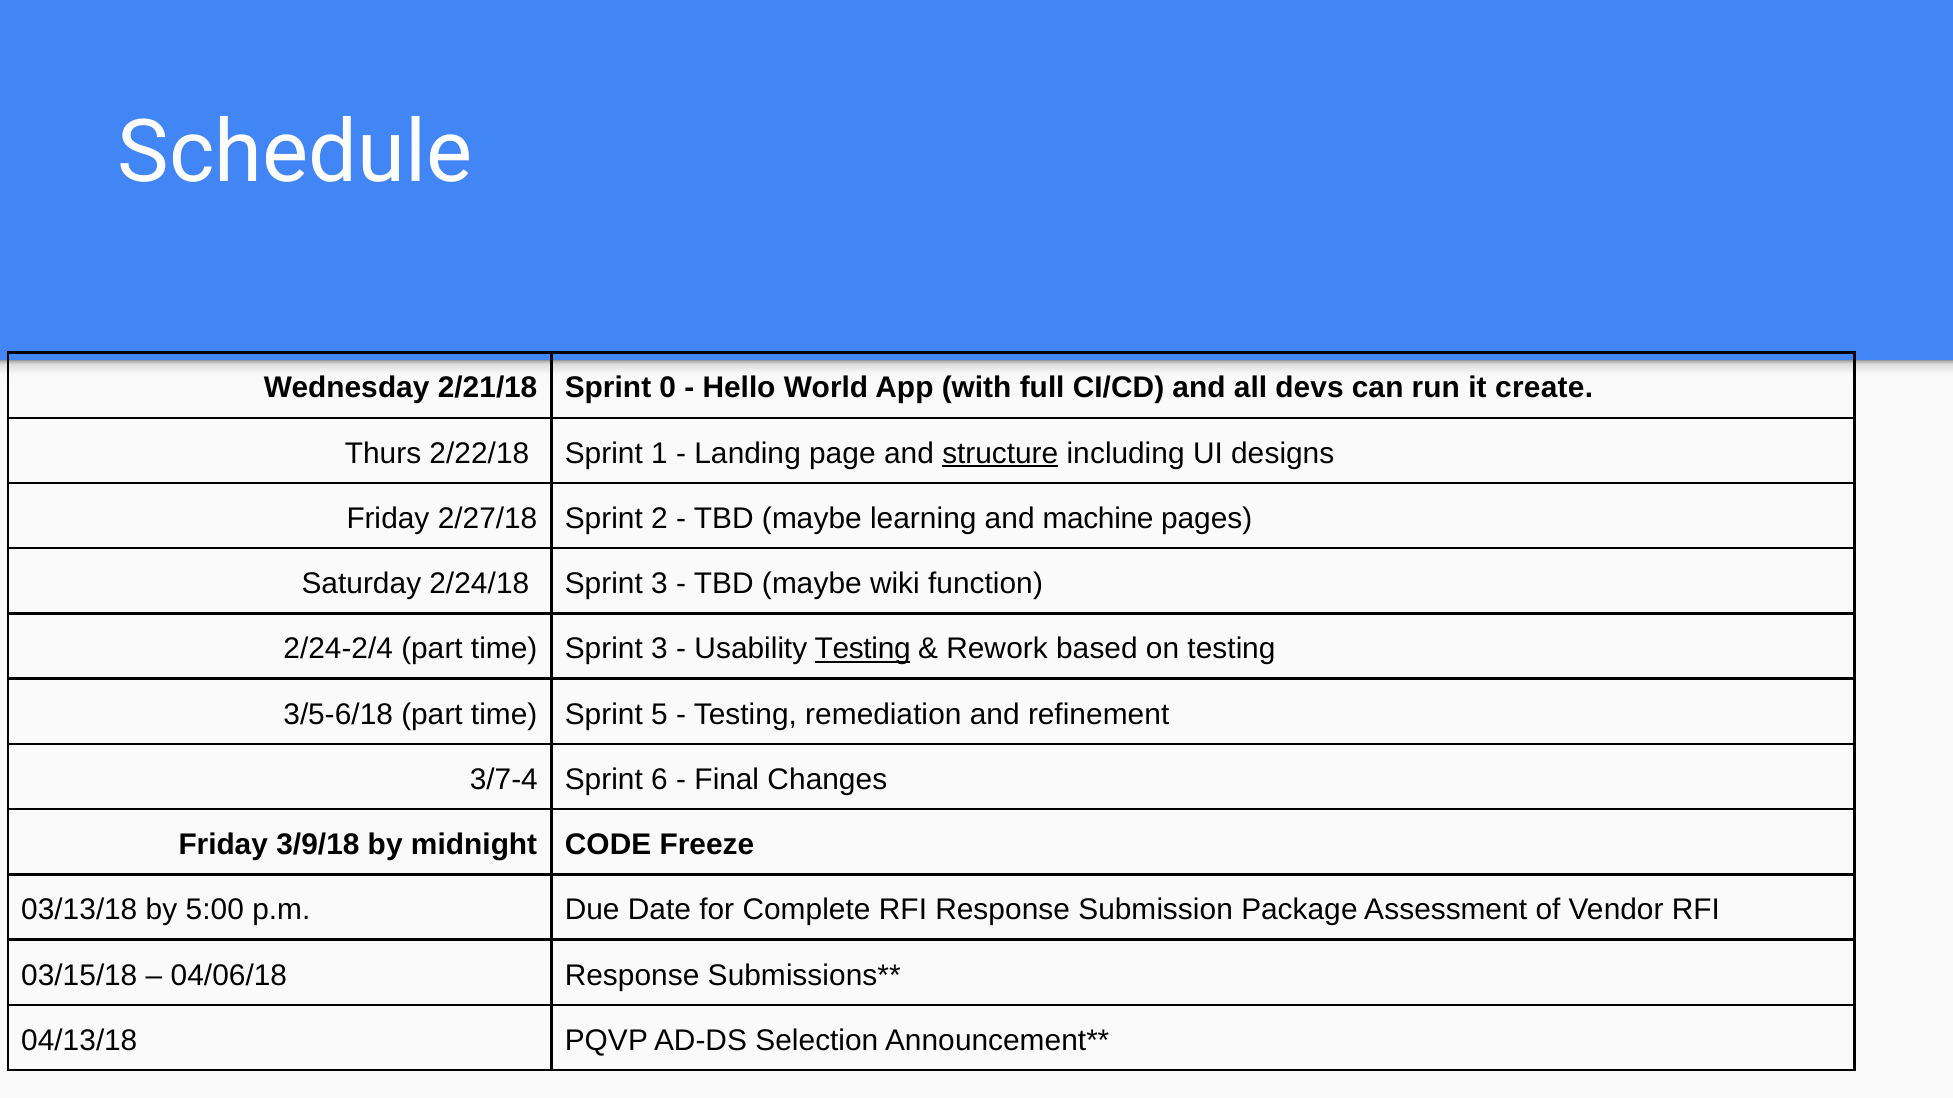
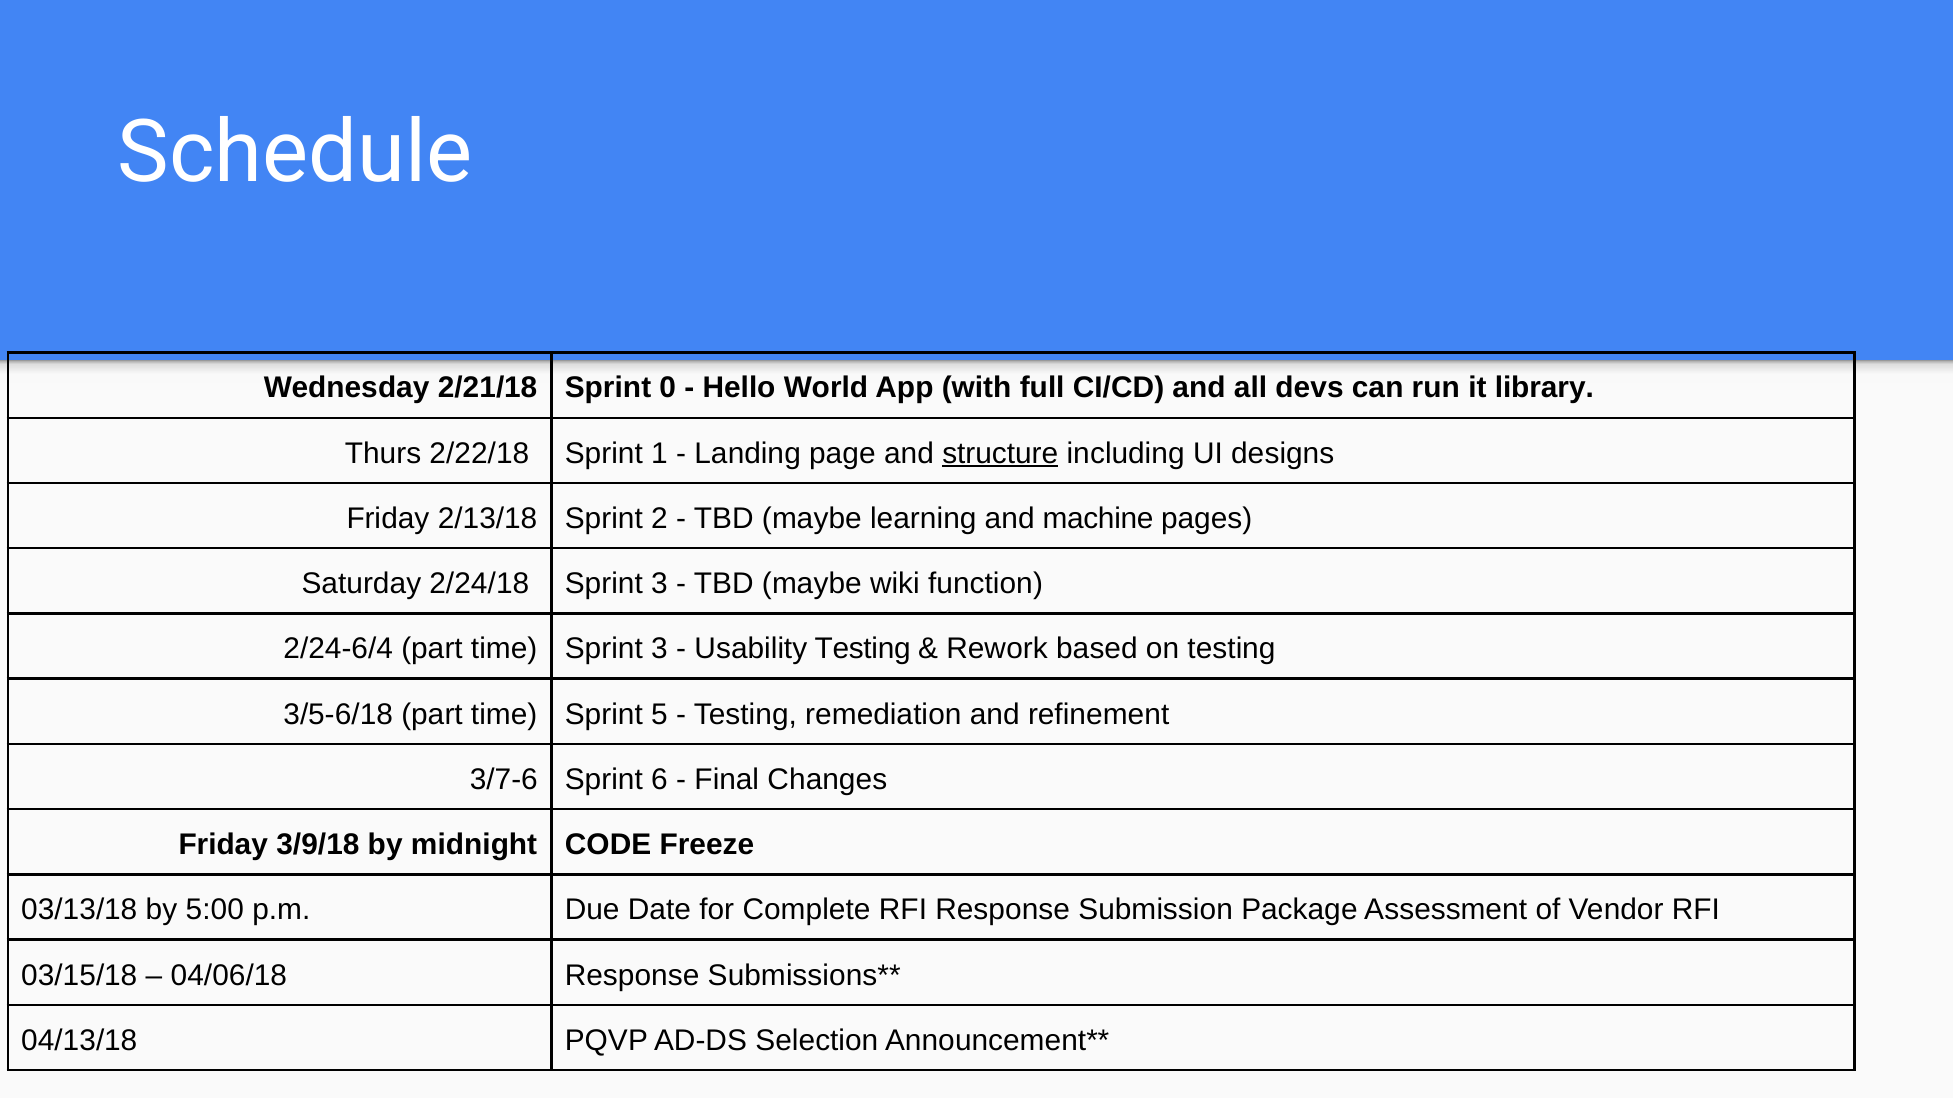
create: create -> library (1544, 388)
2/27/18: 2/27/18 -> 2/13/18 (488, 519)
2/24-2/4: 2/24-2/4 -> 2/24-6/4 (338, 649)
Testing underline: present -> none (863, 649)
3/7-4: 3/7-4 -> 3/7-6 (504, 780)
